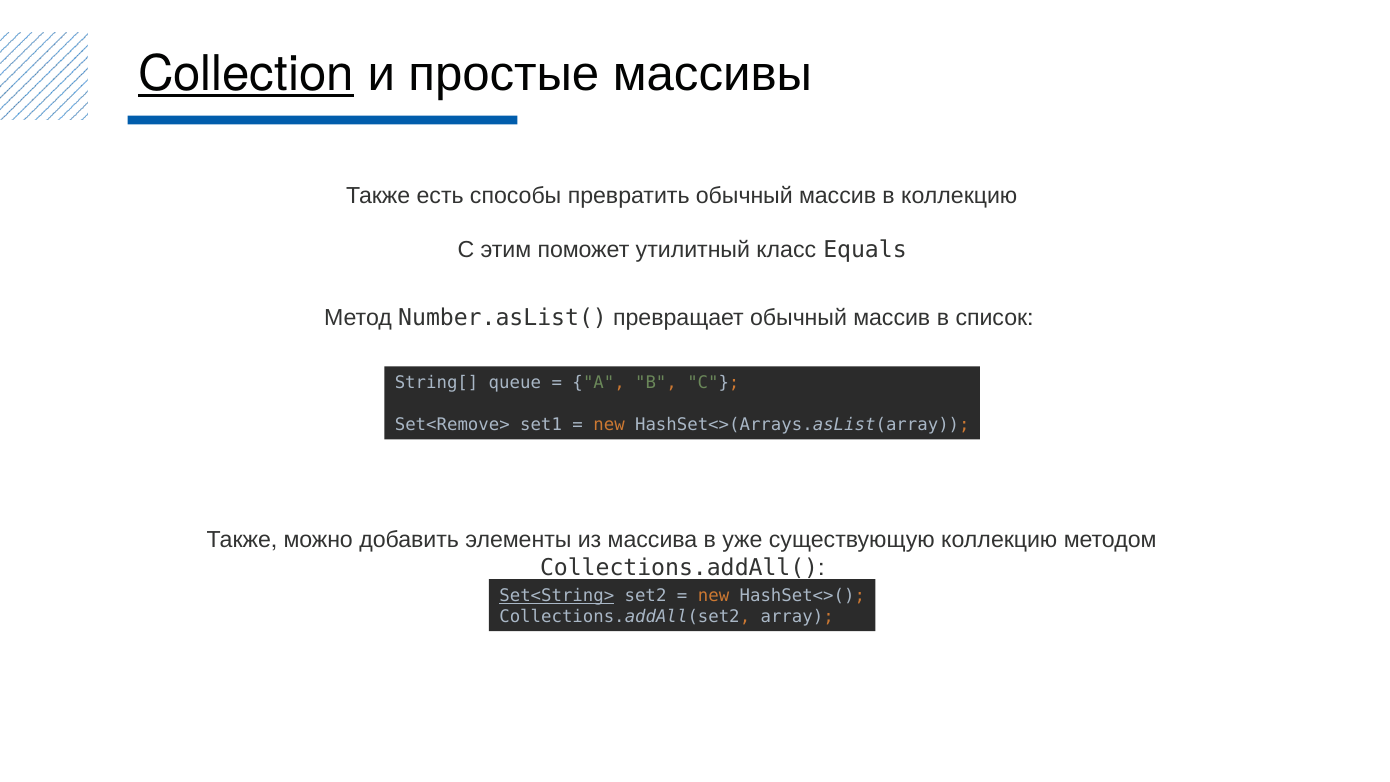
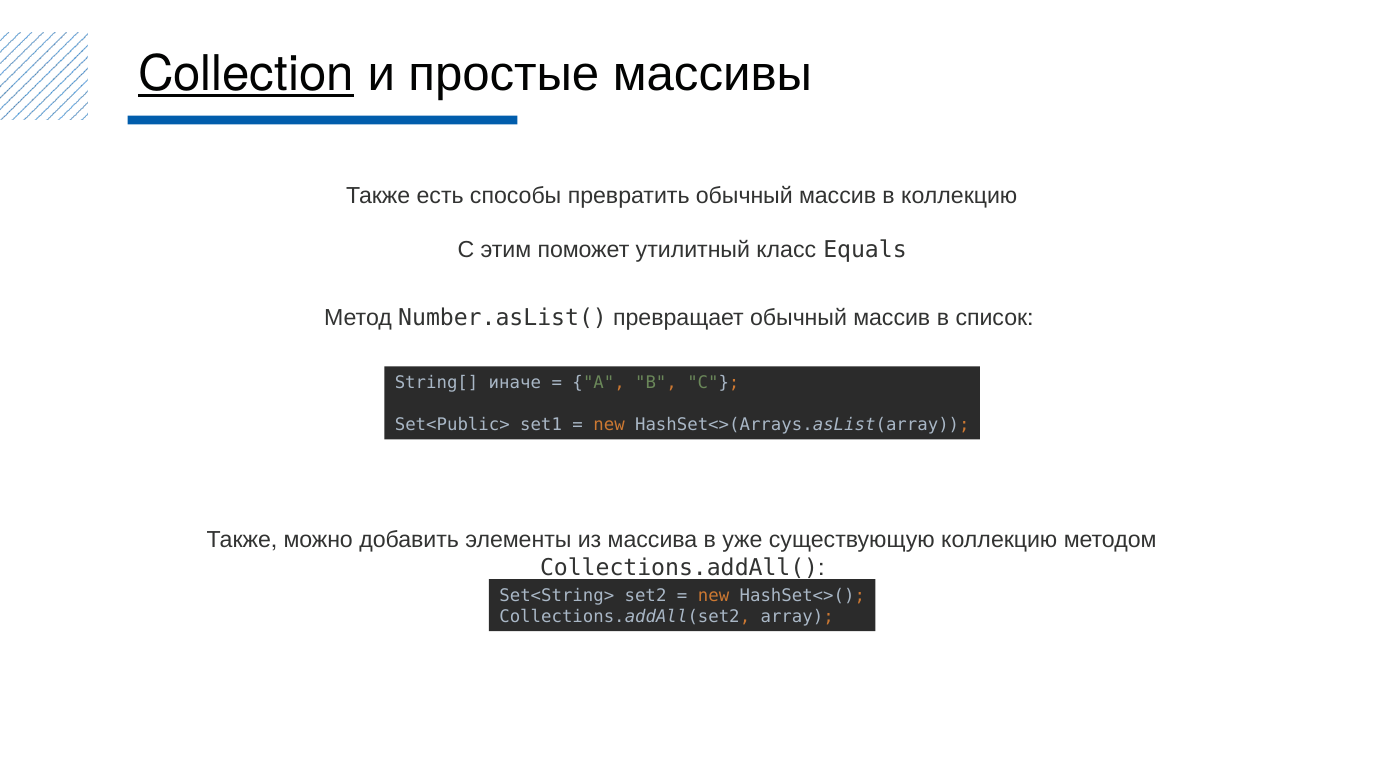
queue: queue -> иначе (515, 383)
Set<Remove>: Set<Remove> -> Set<Public> (452, 425)
Set<String> underline: present -> none (557, 596)
